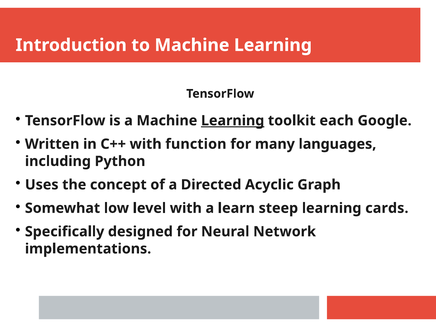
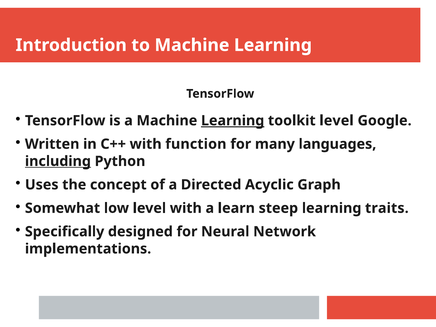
toolkit each: each -> level (337, 121)
including underline: none -> present (58, 161)
cards: cards -> traits (387, 208)
